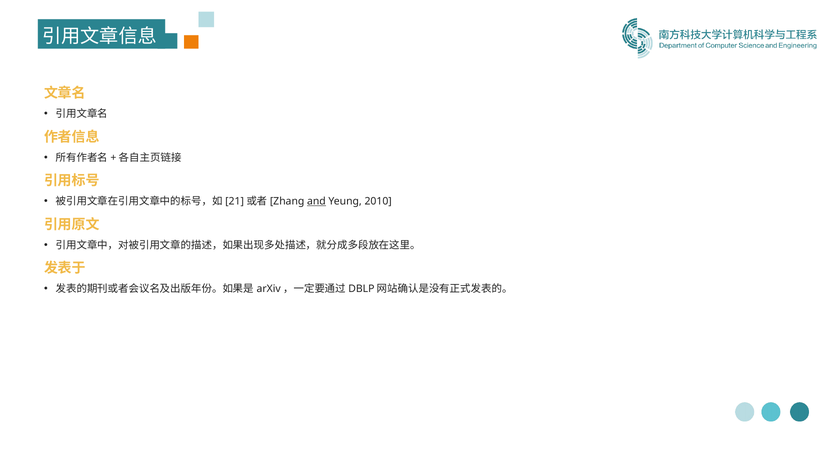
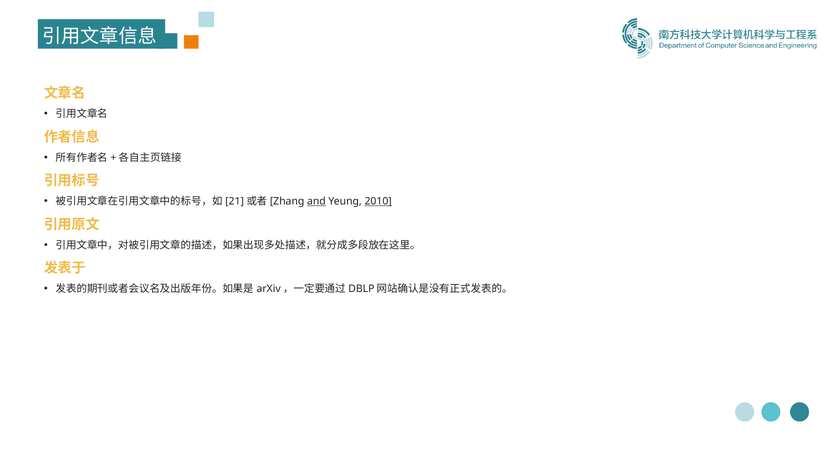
2010 underline: none -> present (378, 202)
